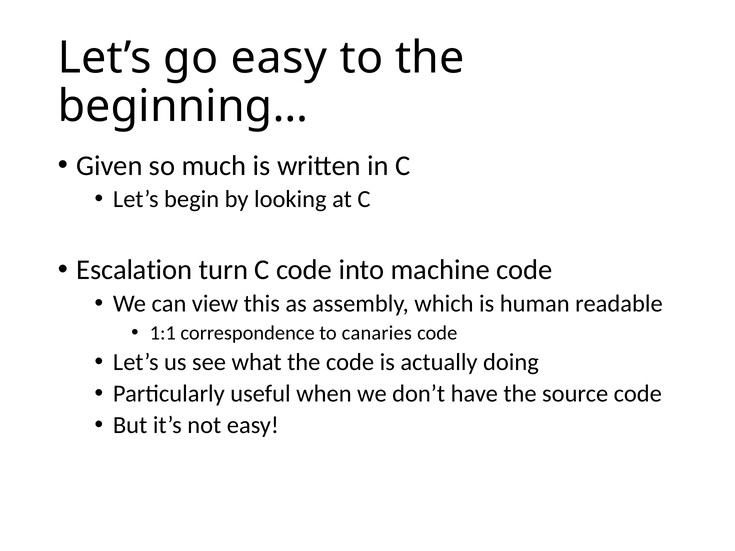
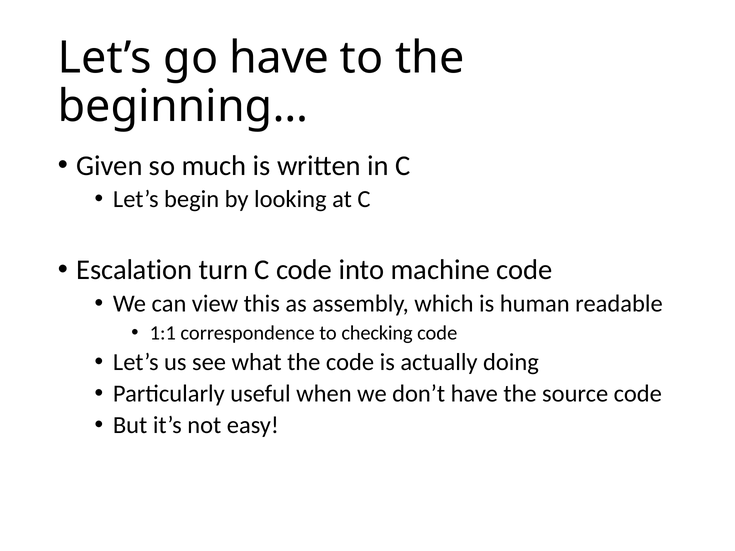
go easy: easy -> have (279, 58)
canaries: canaries -> checking (377, 333)
